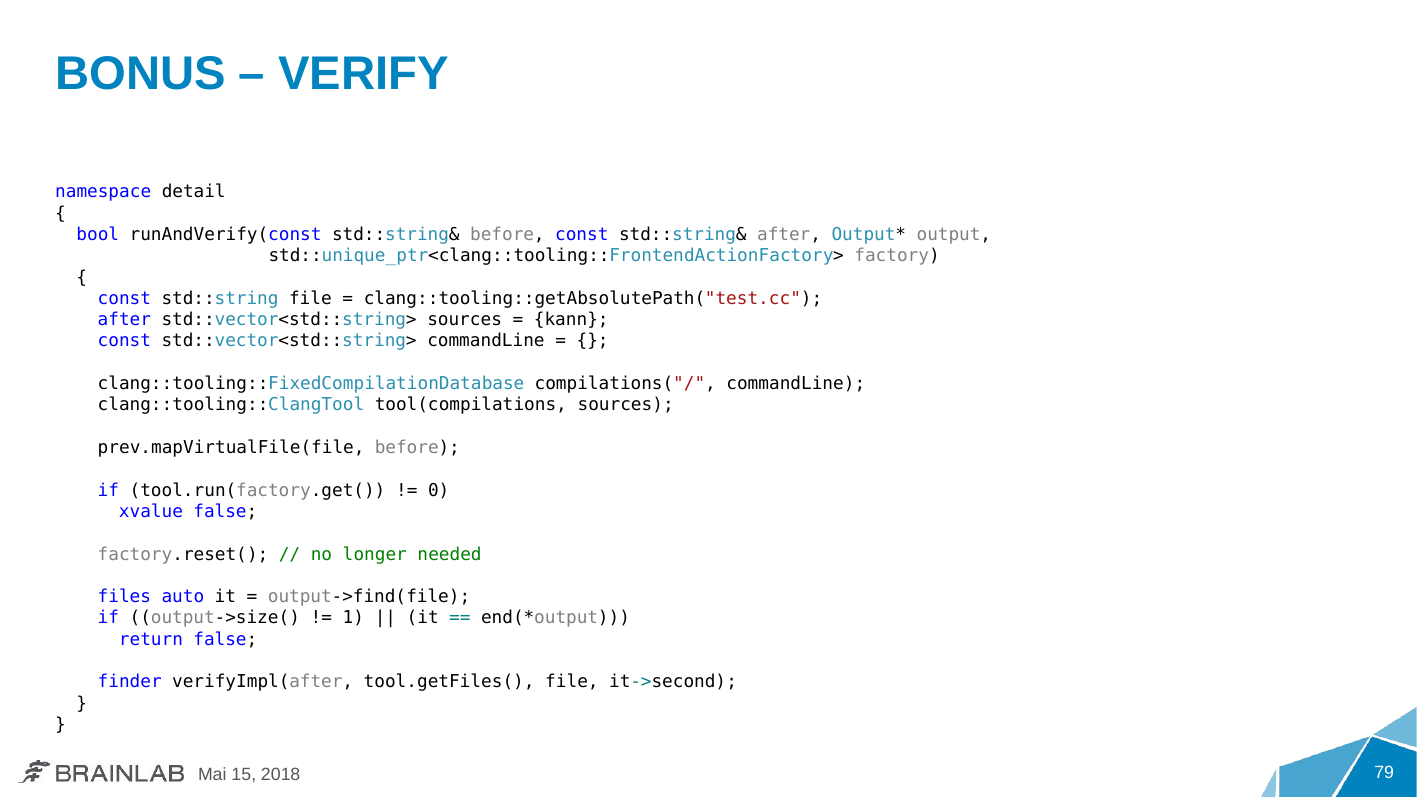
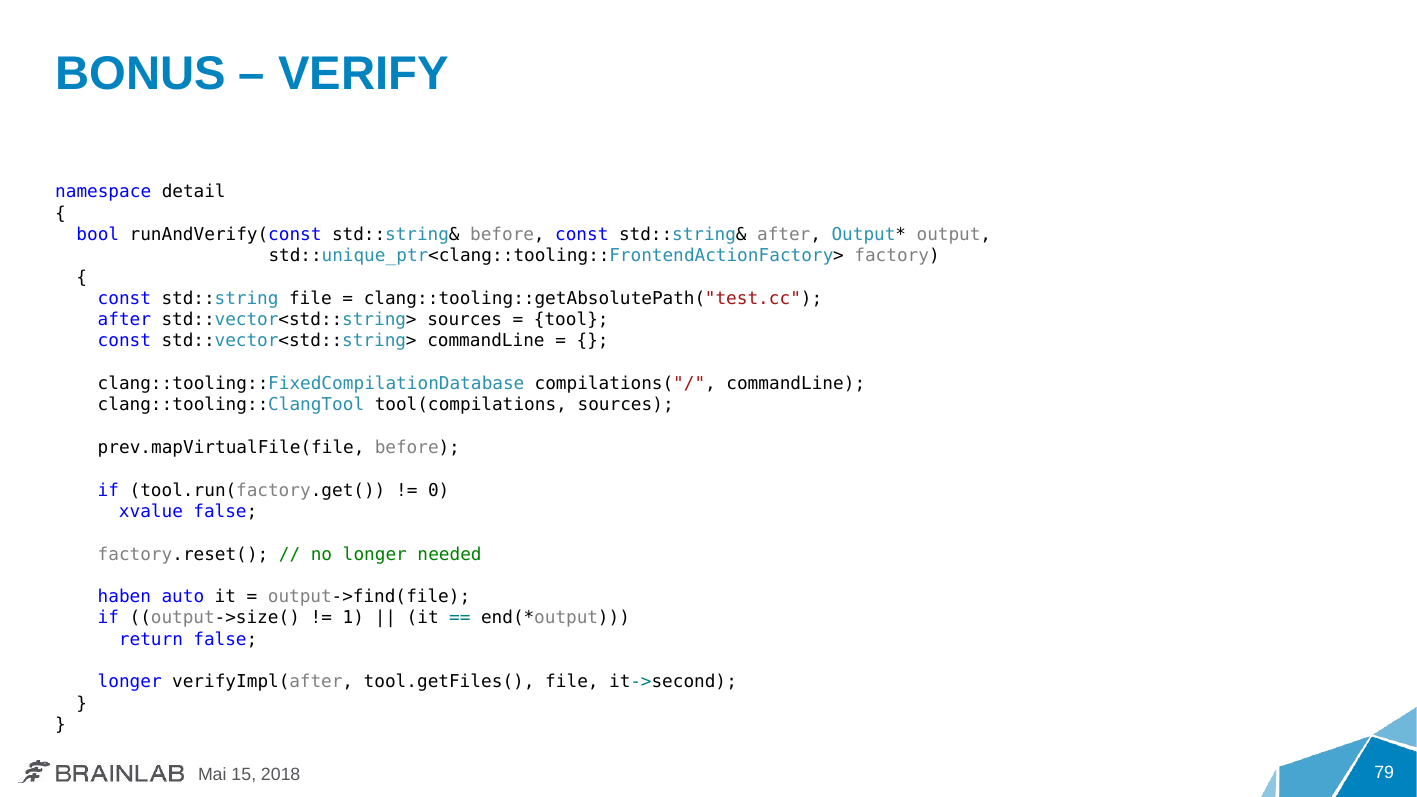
kann: kann -> tool (571, 320)
files: files -> haben (124, 597)
finder: finder -> longer (130, 682)
